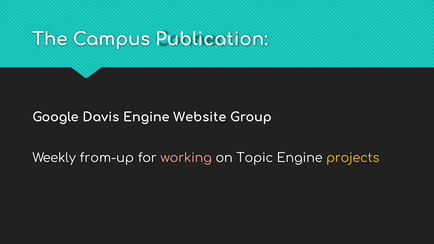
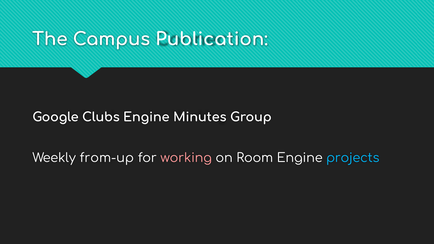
Davis: Davis -> Clubs (101, 117)
Website: Website -> Minutes (200, 117)
Topic: Topic -> Room (255, 158)
projects colour: yellow -> light blue (353, 158)
